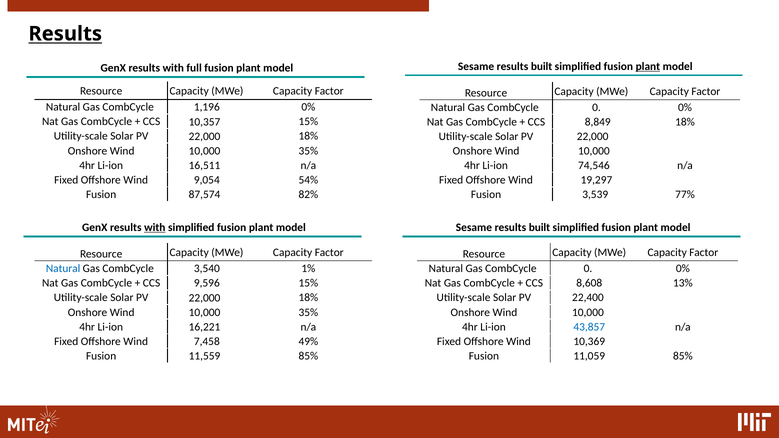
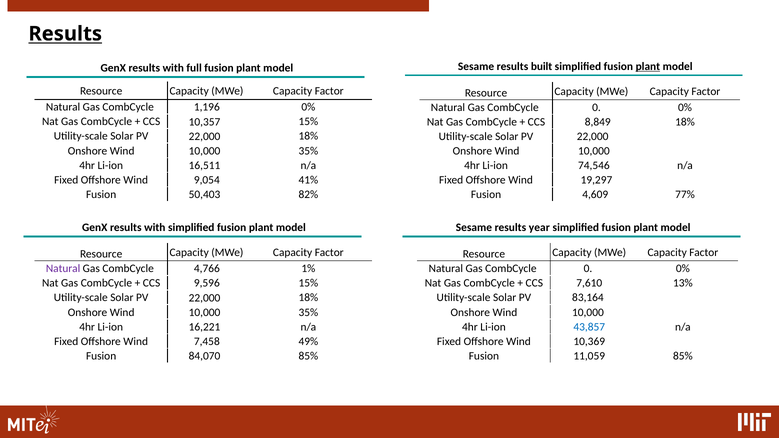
54%: 54% -> 41% (308, 180)
87,574: 87,574 -> 50,403 (205, 195)
3,539: 3,539 -> 4,609 (595, 195)
with underline: present -> none (155, 228)
built: built -> year (539, 228)
Natural colour: blue -> purple (63, 269)
3,540: 3,540 -> 4,766 (207, 269)
8,608: 8,608 -> 7,610 (589, 283)
22,400: 22,400 -> 83,164 (588, 298)
11,559: 11,559 -> 84,070 (205, 356)
